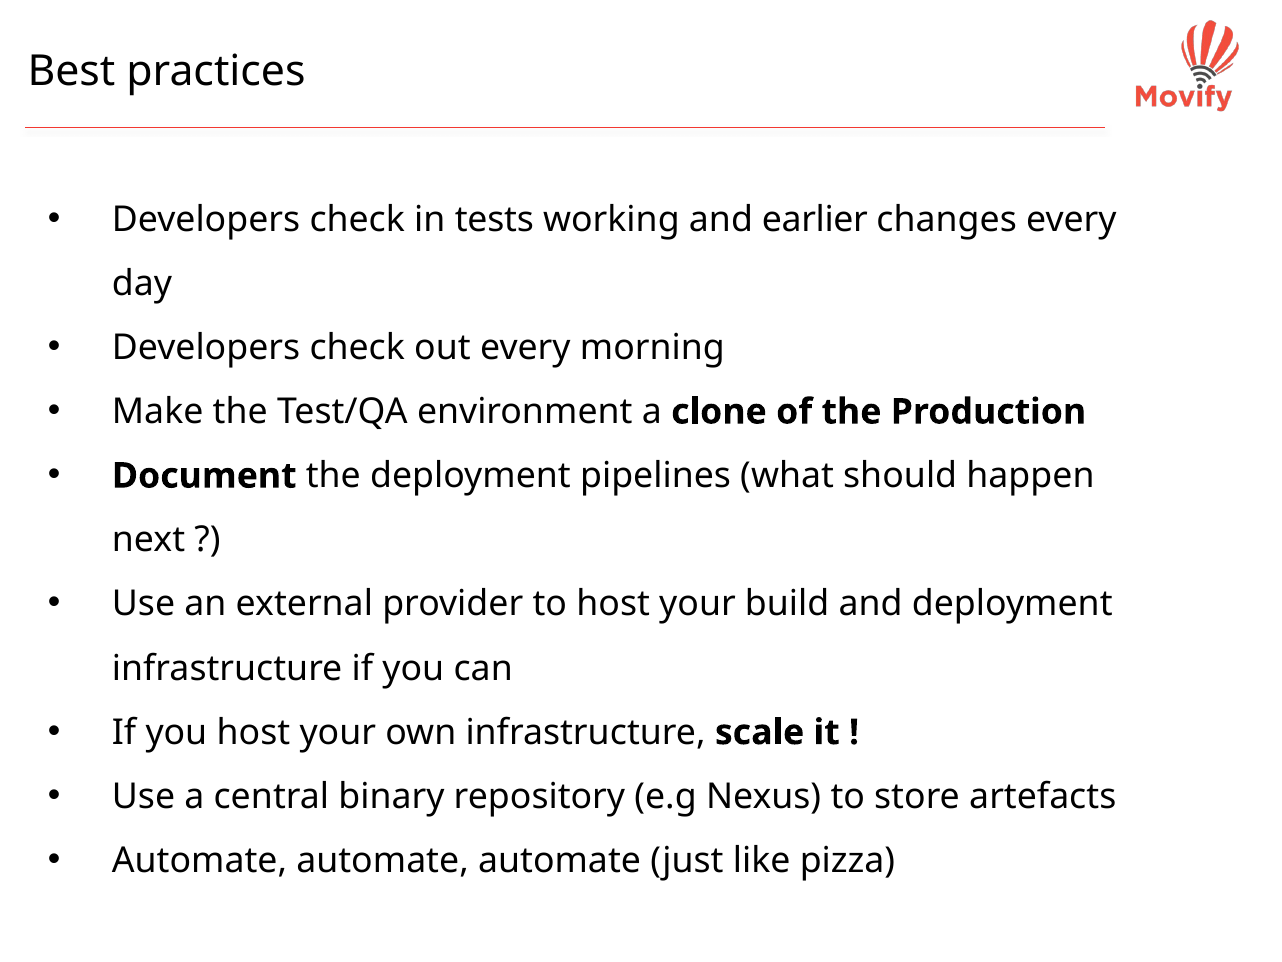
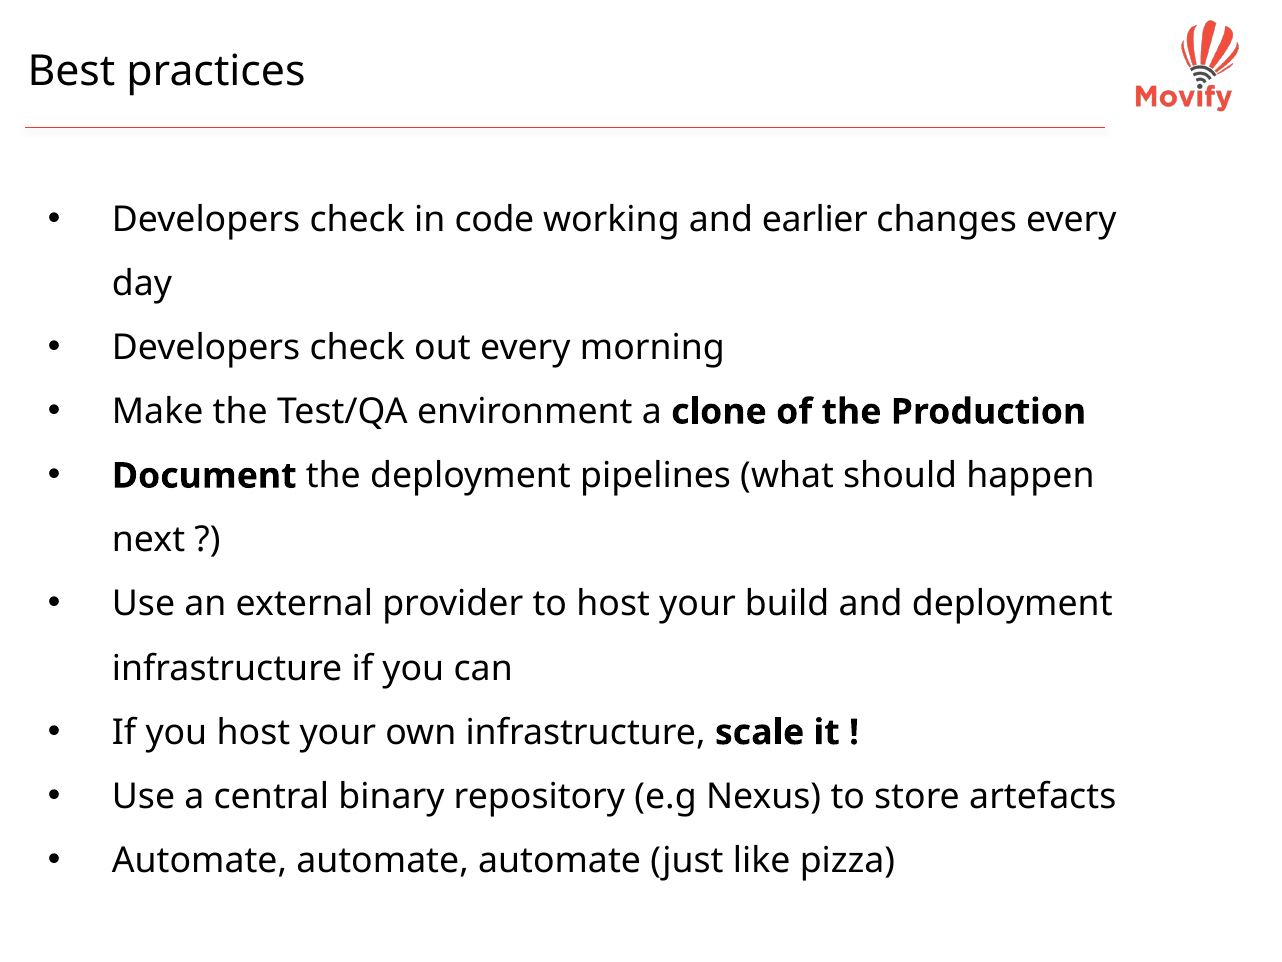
tests: tests -> code (494, 219)
